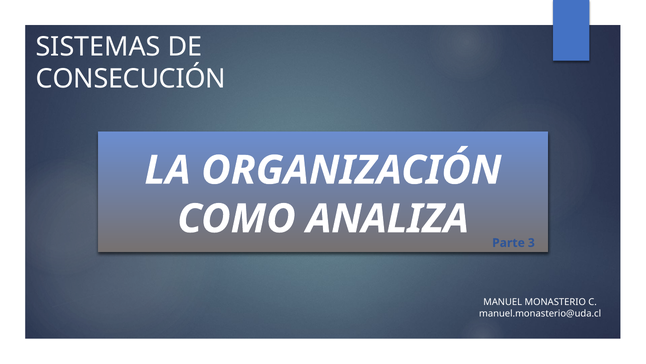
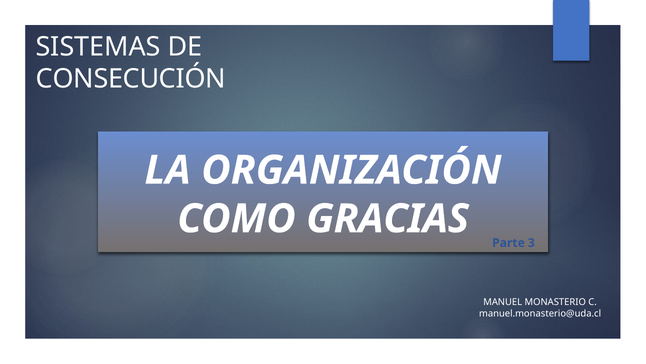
ANALIZA: ANALIZA -> GRACIAS (388, 219)
